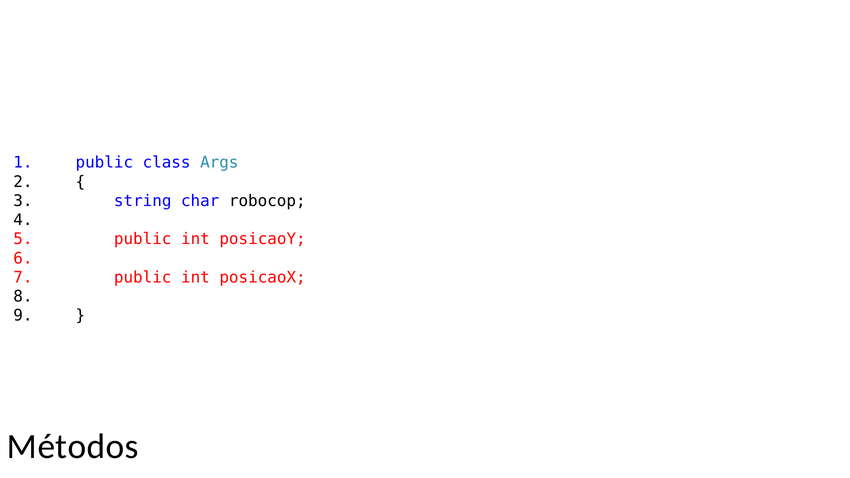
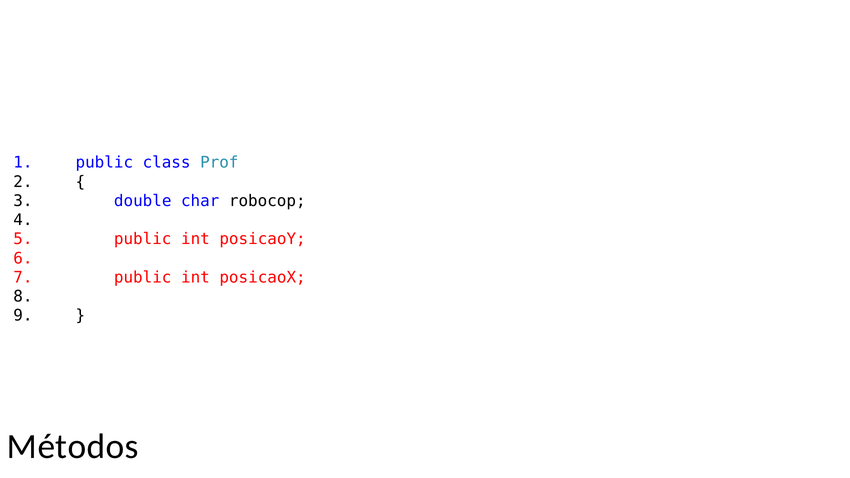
Args: Args -> Prof (219, 163)
string: string -> double (143, 201)
